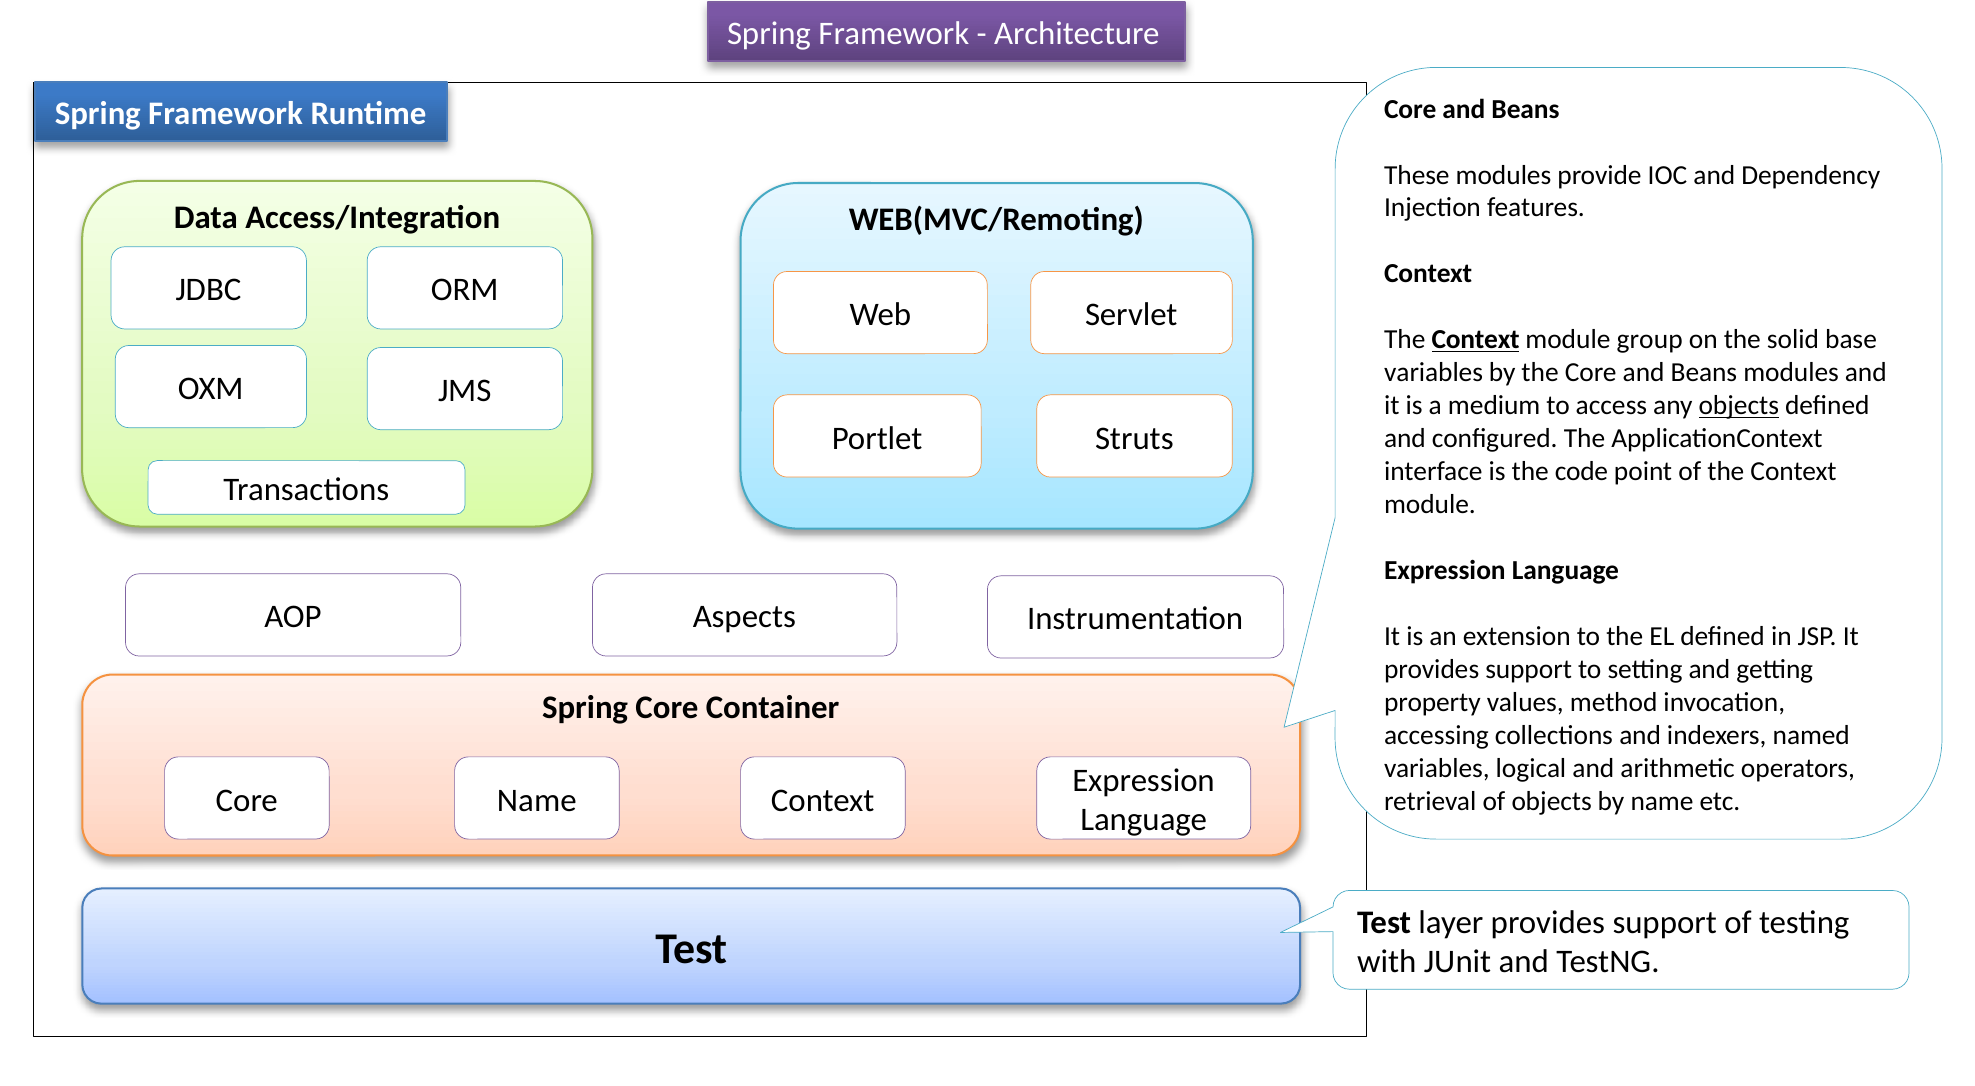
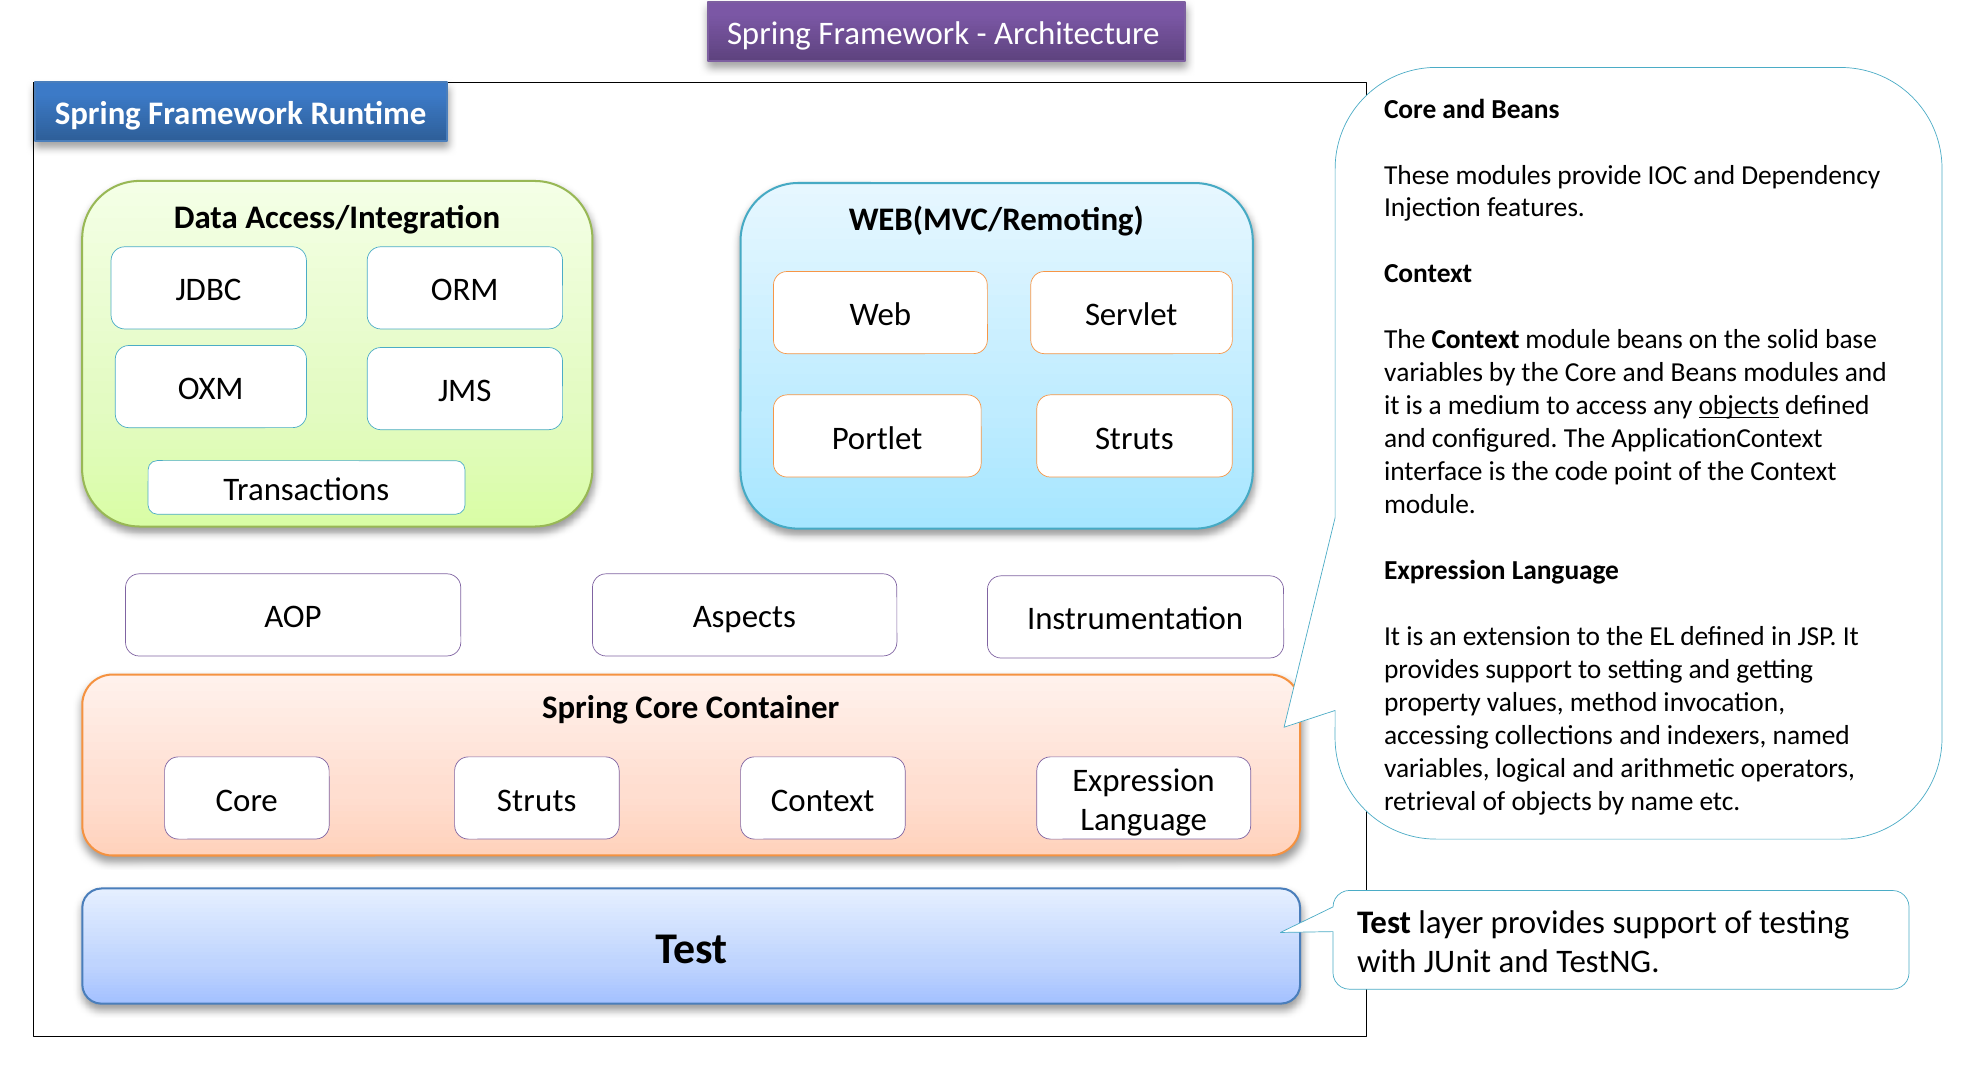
Context underline: present -> none (1476, 340)
module group: group -> beans (1650, 340)
Core Name: Name -> Struts (537, 800)
